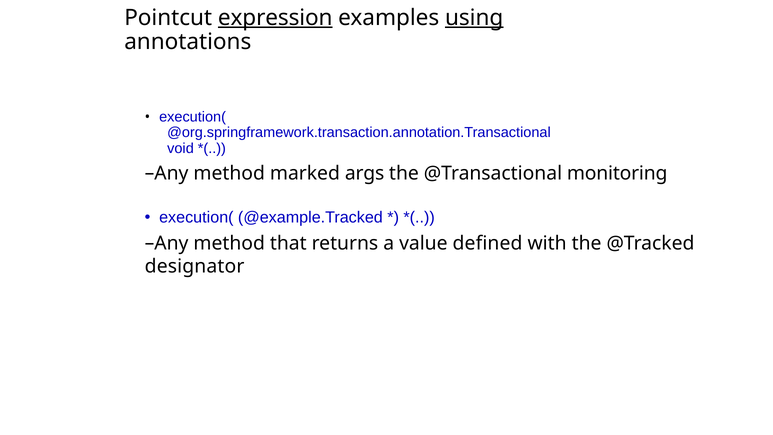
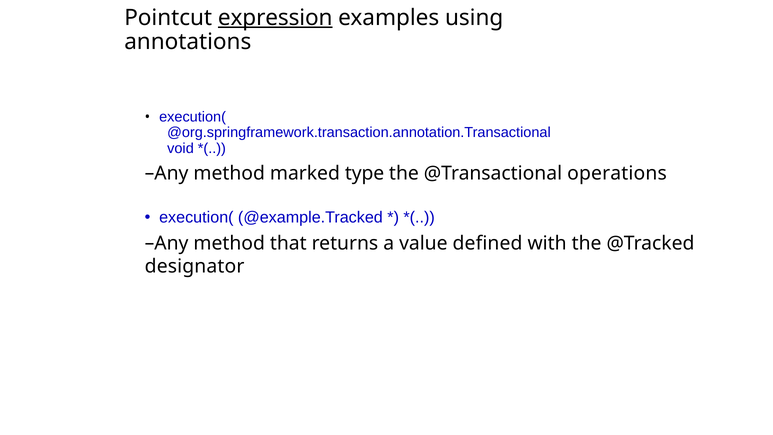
using underline: present -> none (474, 18)
args: args -> type (365, 173)
monitoring: monitoring -> operations (617, 173)
